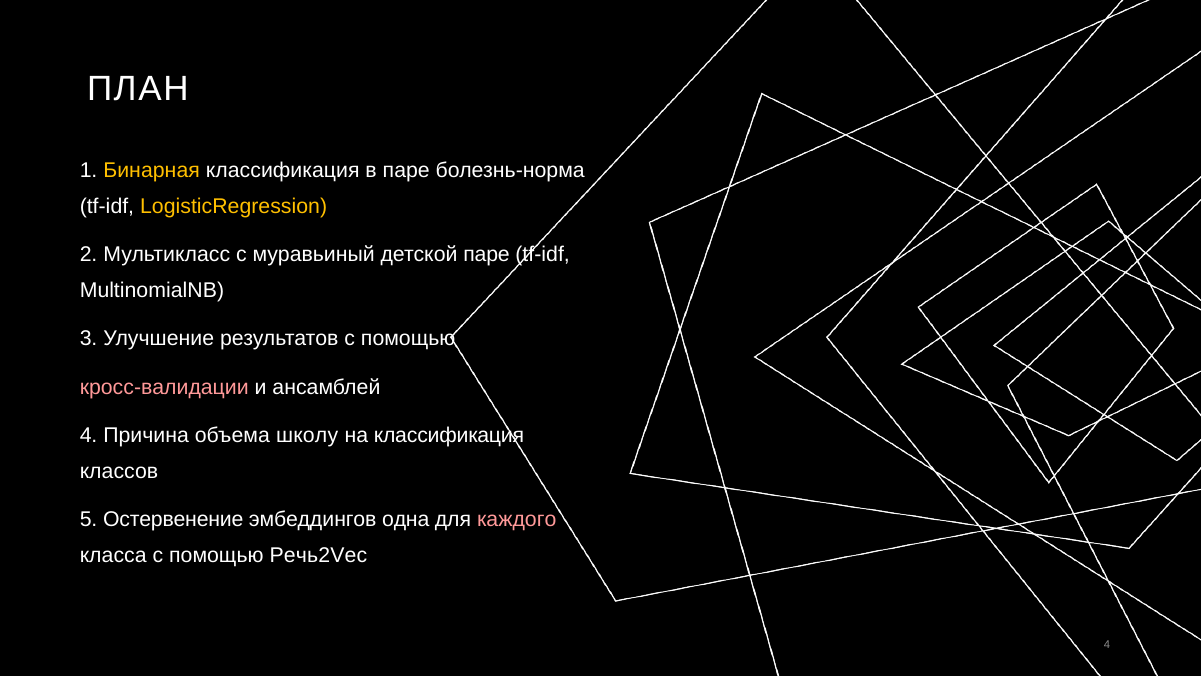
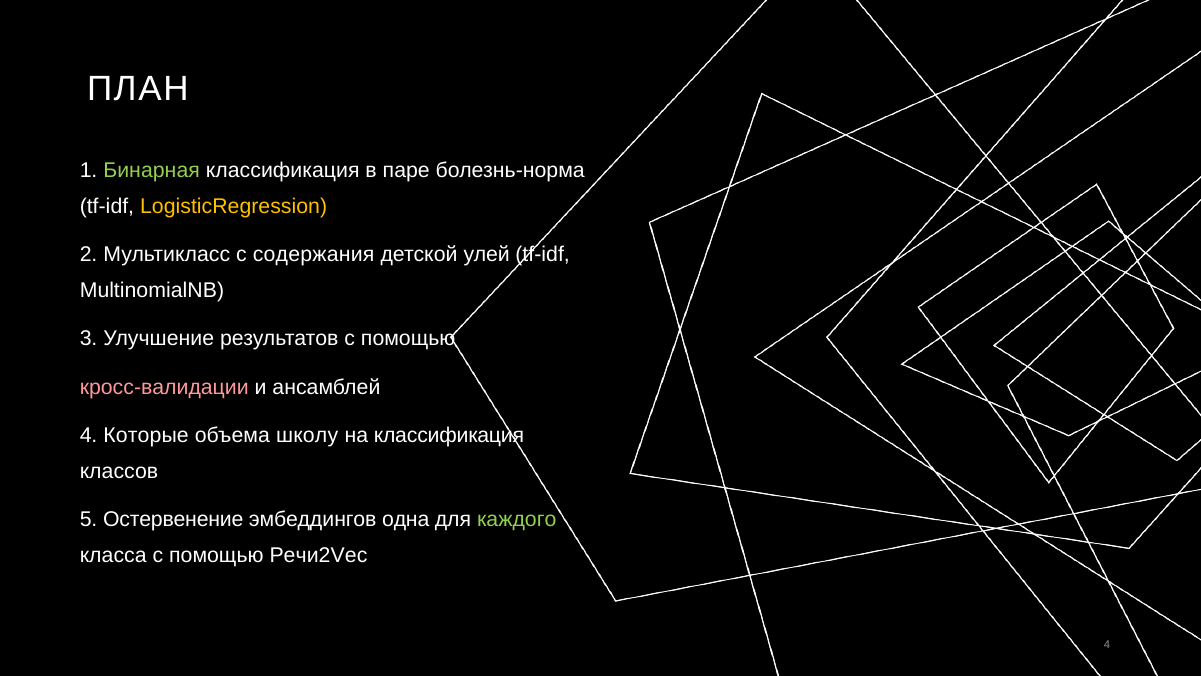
Бинарная colour: yellow -> light green (152, 171)
муравьиный: муравьиный -> содержания (314, 255)
детской паре: паре -> улей (487, 255)
Причина: Причина -> Которые (146, 435)
каждого colour: pink -> light green (517, 519)
Речь2Vec: Речь2Vec -> Речи2Vec (318, 555)
